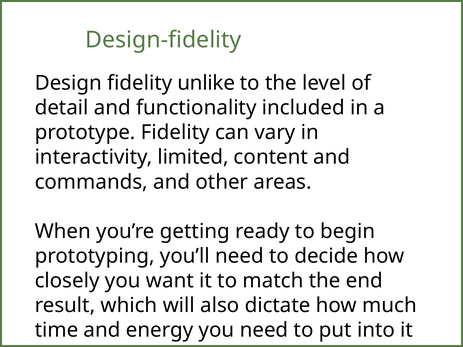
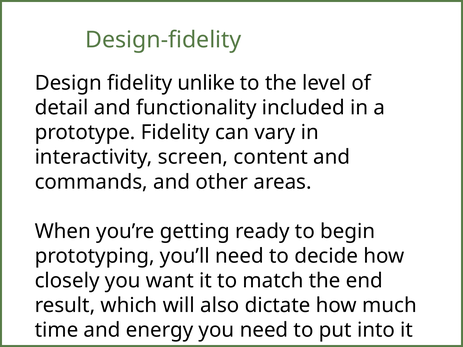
limited: limited -> screen (193, 157)
